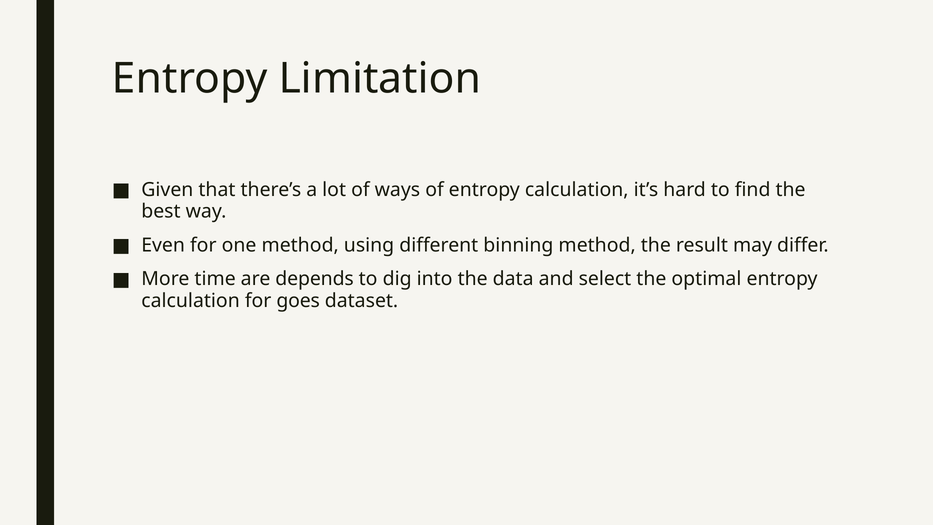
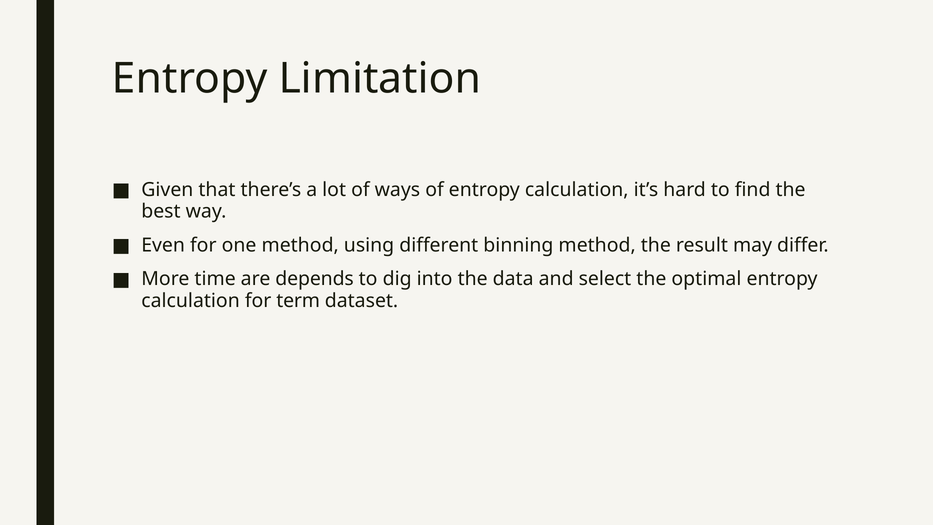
goes: goes -> term (298, 301)
